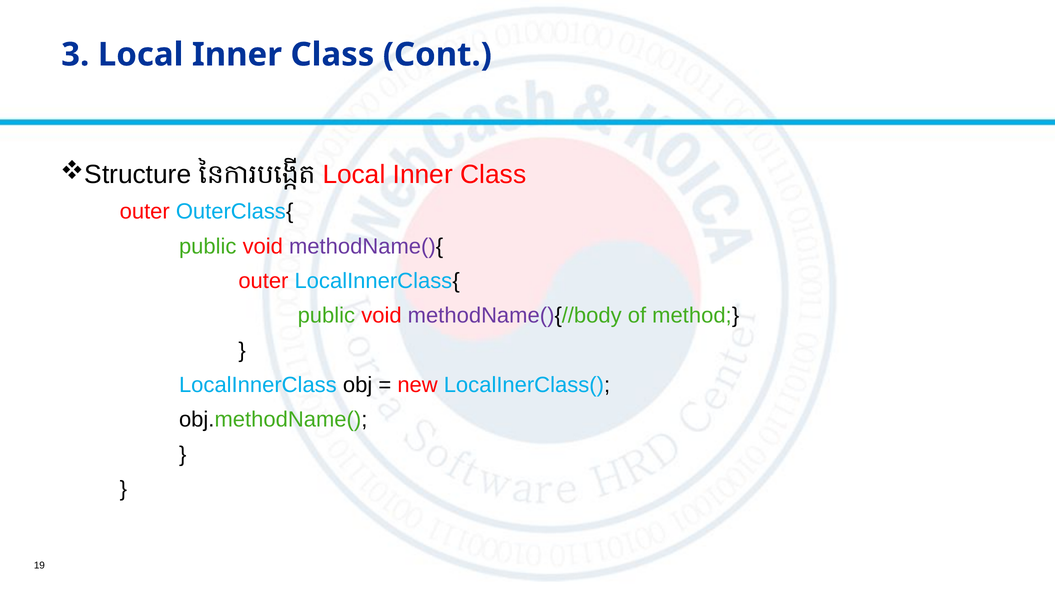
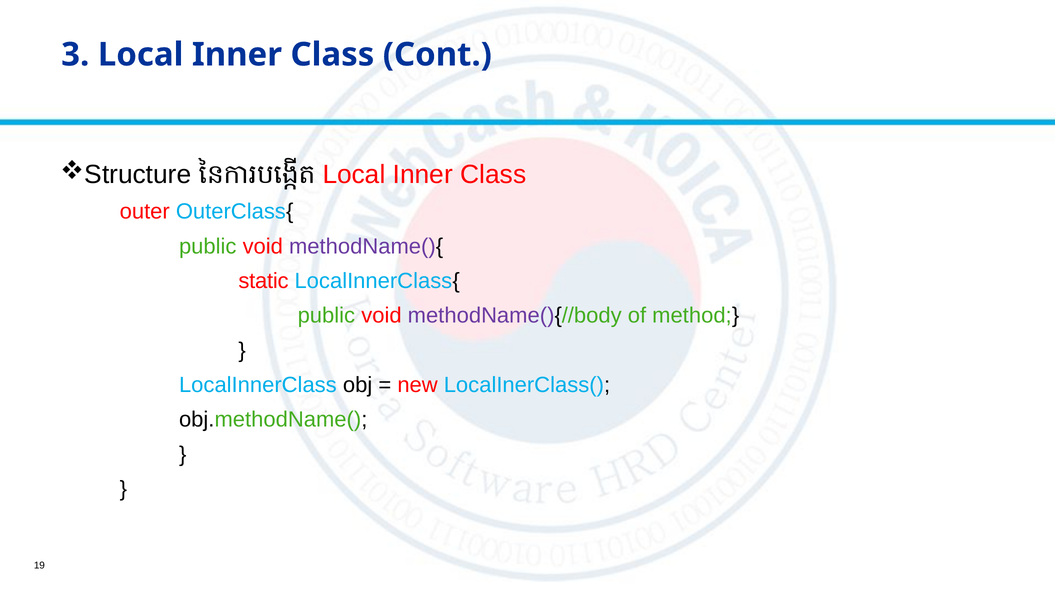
outer: outer -> static (264, 281)
